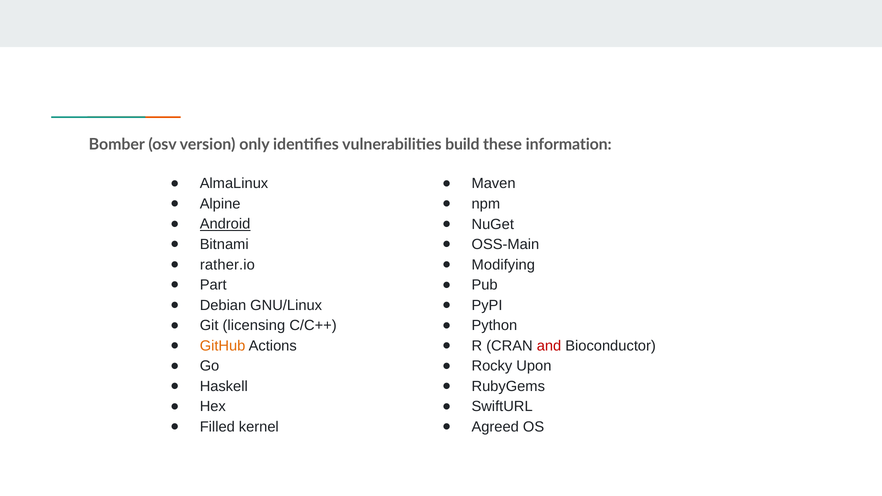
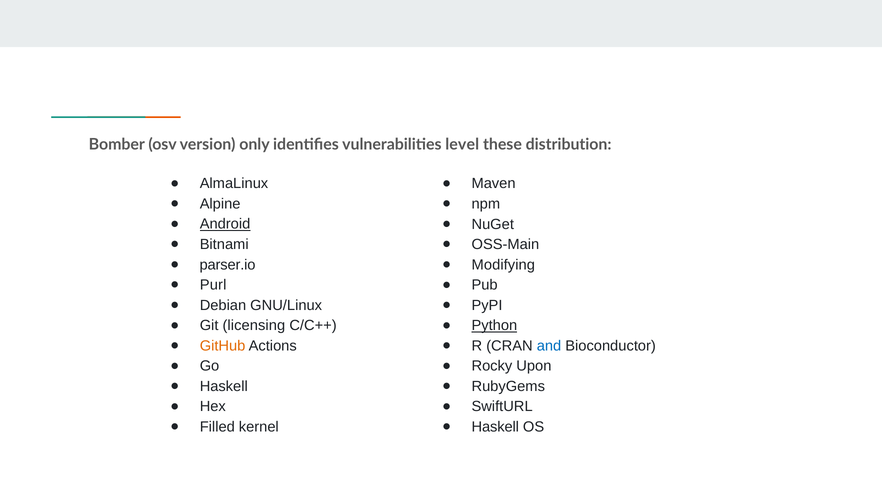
build: build -> level (462, 145)
information: information -> distribution (569, 145)
rather.io: rather.io -> parser.io (228, 265)
Part: Part -> Purl (213, 285)
Python underline: none -> present (494, 326)
and colour: red -> blue (549, 346)
Agreed: Agreed -> Haskell (495, 427)
